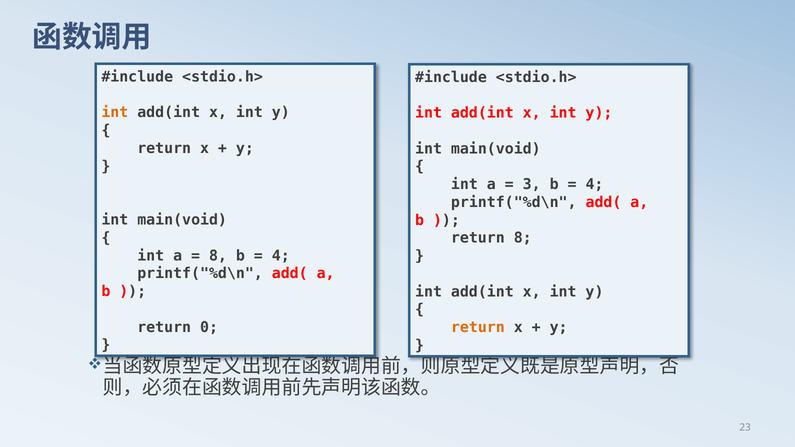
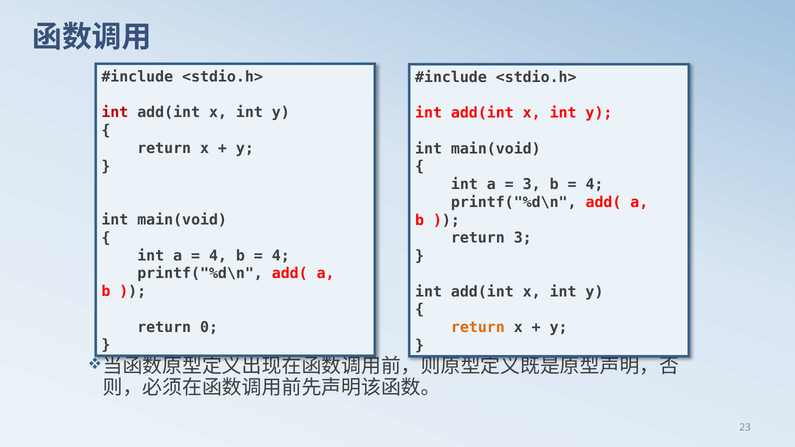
int colour: orange -> red (115, 113)
return 8: 8 -> 3 (523, 238)
8: 8 -> 4 (218, 256)
